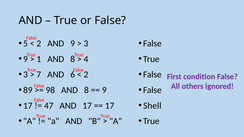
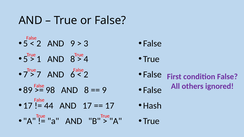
9: 9 -> 5 (25, 59)
3: 3 -> 7 (25, 75)
47: 47 -> 44 (49, 106)
Shell: Shell -> Hash (152, 106)
